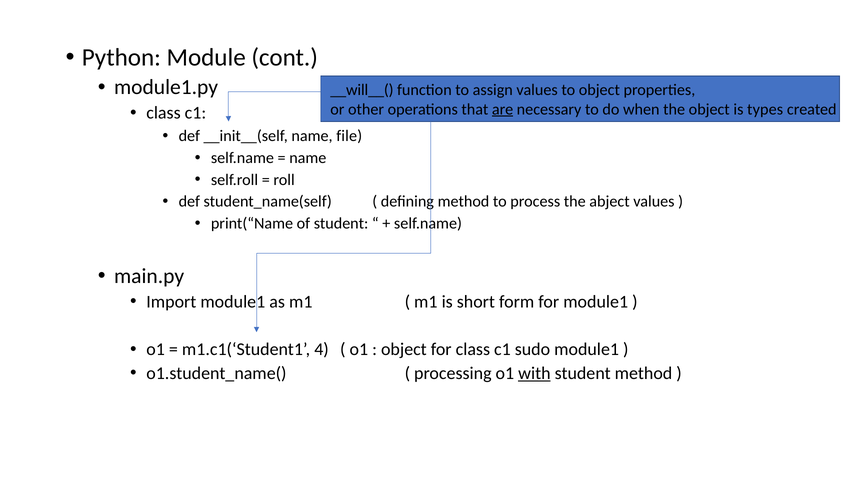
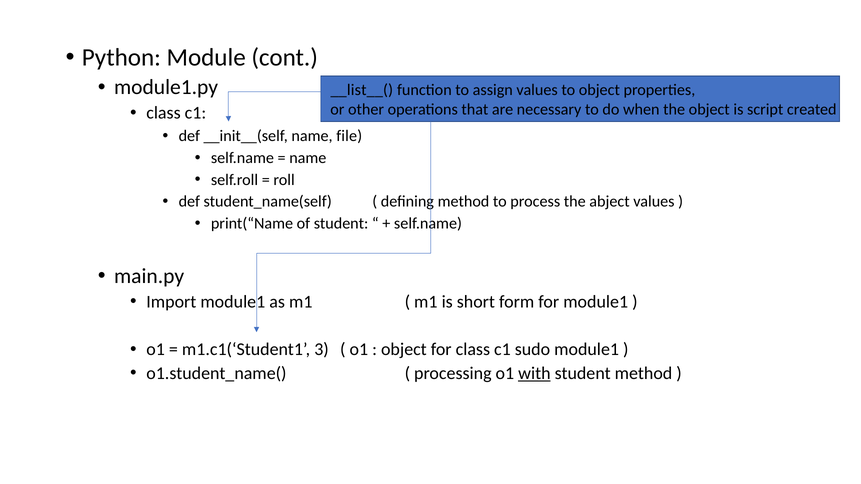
__will__(: __will__( -> __list__( (362, 90)
are underline: present -> none (503, 109)
types: types -> script (765, 109)
4: 4 -> 3 (322, 350)
